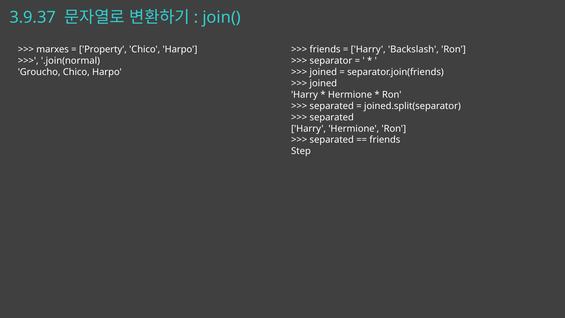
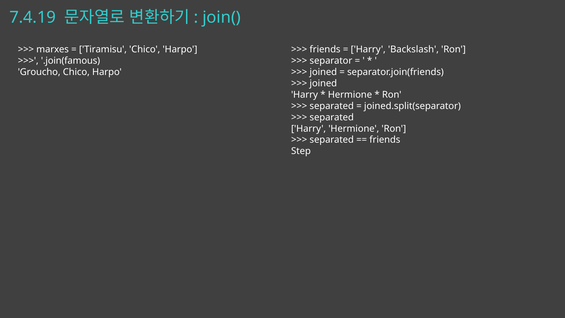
3.9.37: 3.9.37 -> 7.4.19 (33, 17)
Property: Property -> Tiramisu (103, 49)
.join(normal: .join(normal -> .join(famous (71, 61)
